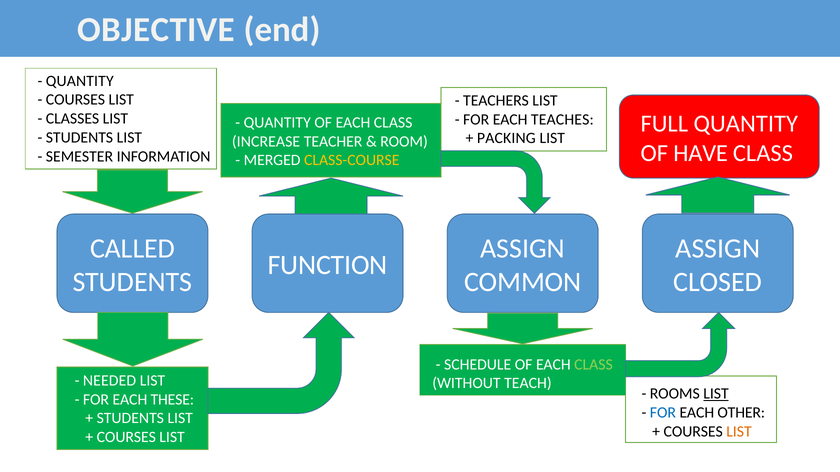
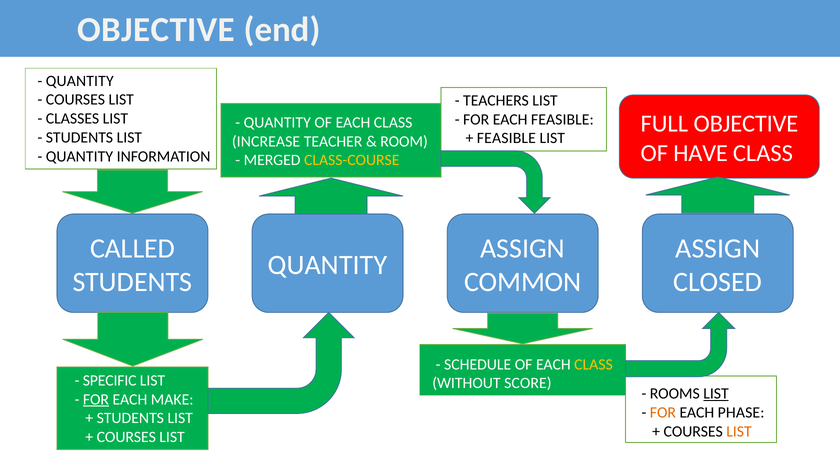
EACH TEACHES: TEACHES -> FEASIBLE (562, 120)
FULL QUANTITY: QUANTITY -> OBJECTIVE (746, 124)
PACKING: PACKING -> FEASIBLE (506, 138)
SEMESTER: SEMESTER -> QUANTITY (79, 157)
FUNCTION: FUNCTION -> QUANTITY (327, 265)
CLASS colour: light green -> yellow (594, 365)
NEEDED: NEEDED -> SPECIFIC (110, 381)
TEACH: TEACH -> SCORE (528, 384)
FOR underline: none -> present (96, 400)
THESE: THESE -> MAKE (172, 400)
FOR colour: blue -> orange (663, 413)
OTHER: OTHER -> PHASE (741, 413)
